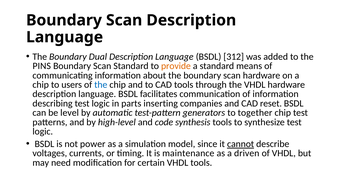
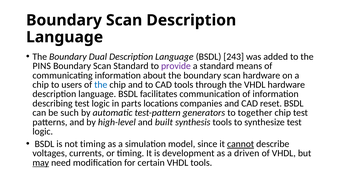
312: 312 -> 243 (234, 57)
provide colour: orange -> purple (176, 66)
inserting: inserting -> locations (161, 104)
level: level -> such (70, 113)
code: code -> built (164, 122)
not power: power -> timing (93, 144)
maintenance: maintenance -> development (188, 154)
may underline: none -> present (41, 163)
